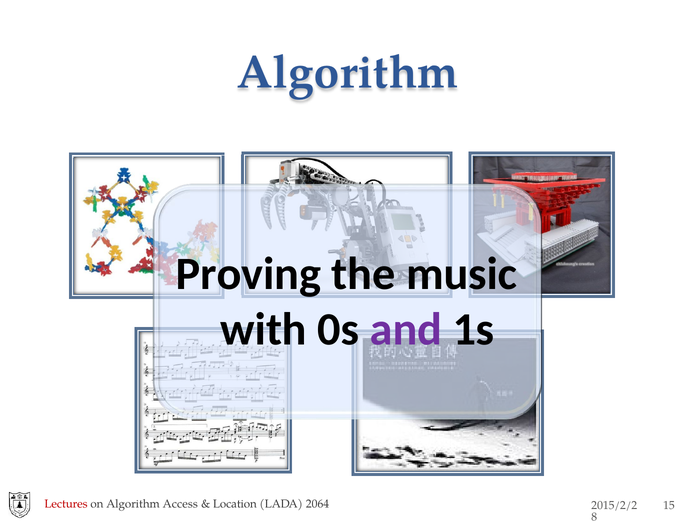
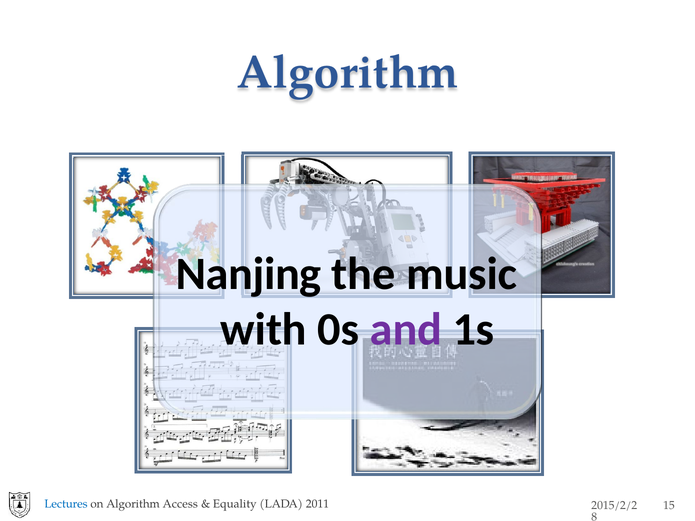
Proving: Proving -> Nanjing (249, 274)
Lectures colour: red -> blue (66, 504)
Location: Location -> Equality (235, 504)
2064: 2064 -> 2011 (318, 504)
